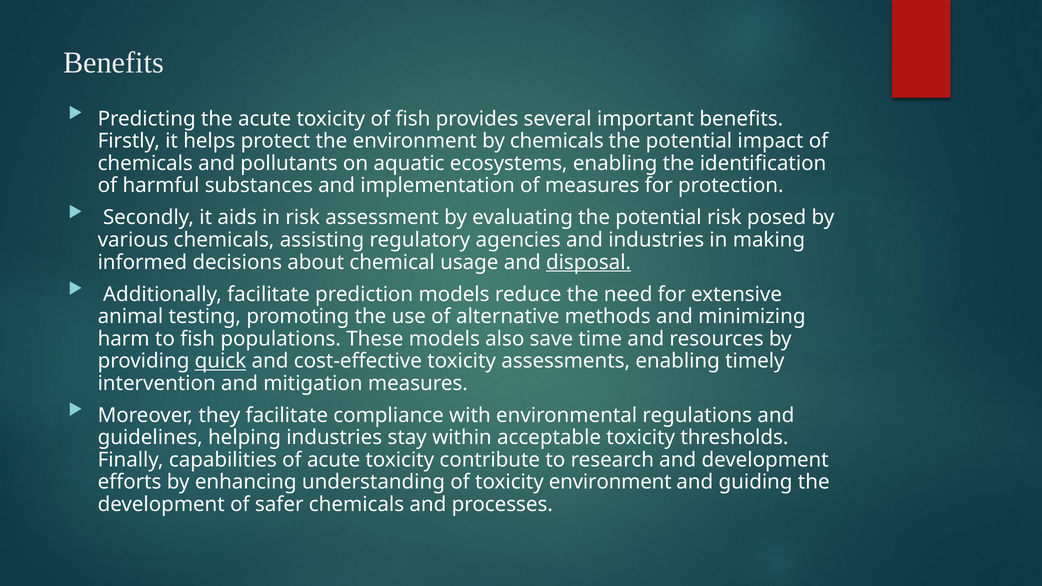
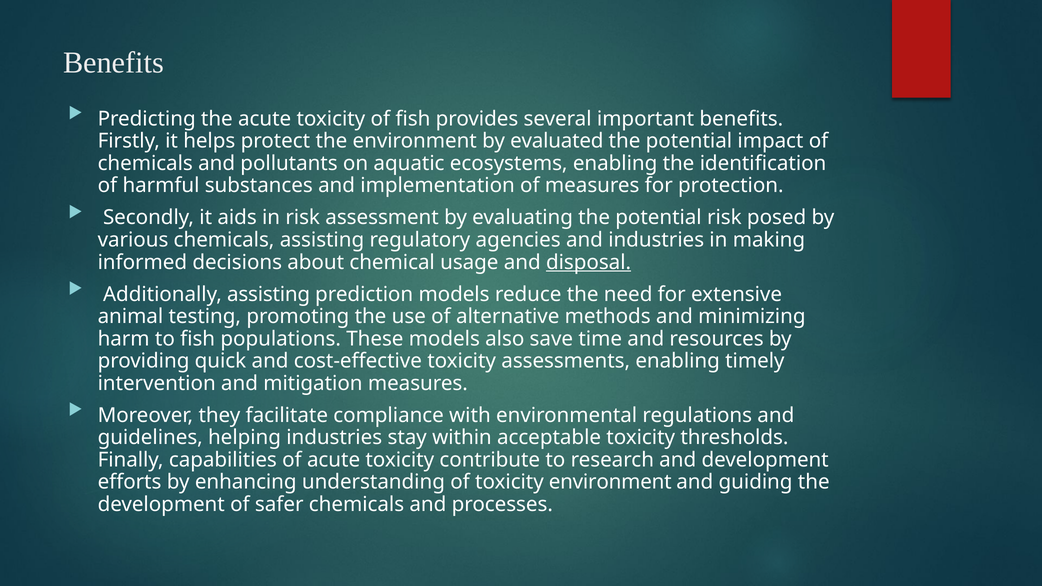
by chemicals: chemicals -> evaluated (557, 141)
Additionally facilitate: facilitate -> assisting (269, 294)
quick underline: present -> none (220, 361)
